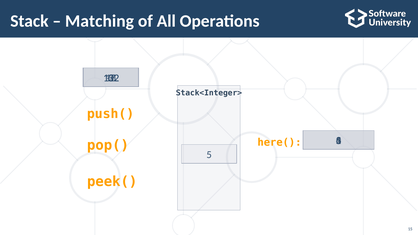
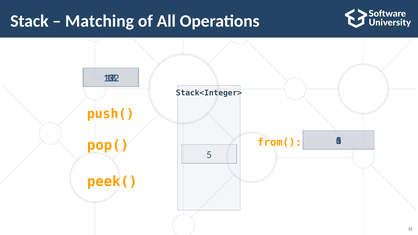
here(: here( -> from( (279, 142)
